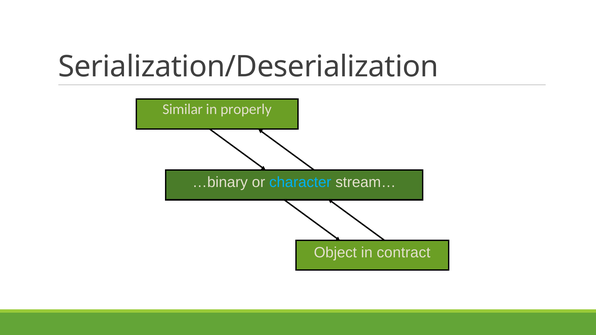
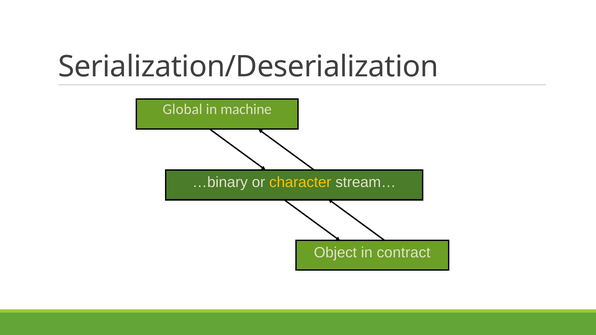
Similar: Similar -> Global (182, 109)
properly: properly -> machine (246, 109)
character colour: light blue -> yellow (300, 182)
